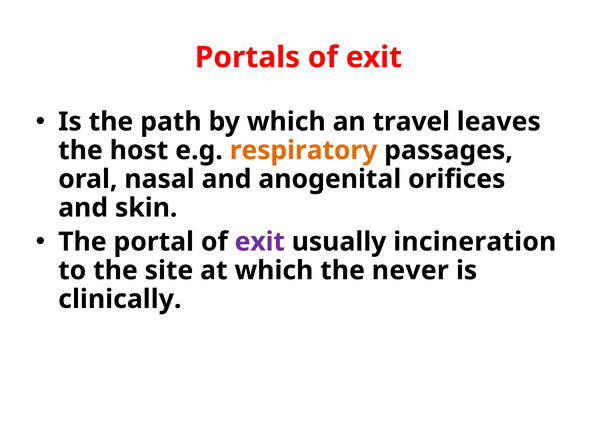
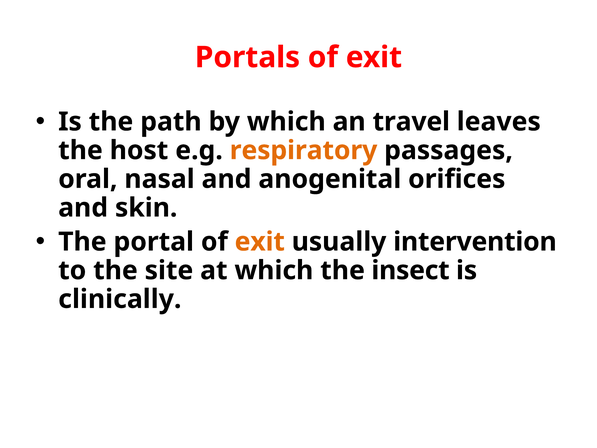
exit colour: purple -> orange (260, 242)
incineration: incineration -> intervention (475, 242)
never: never -> insect (411, 270)
